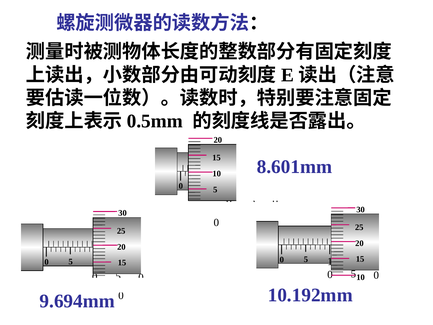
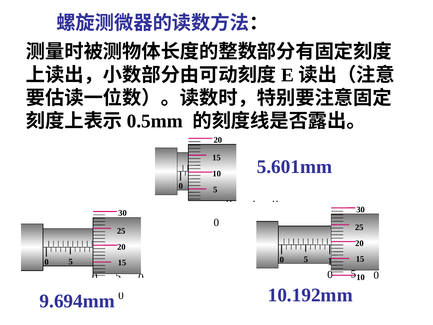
8.601mm: 8.601mm -> 5.601mm (295, 167)
